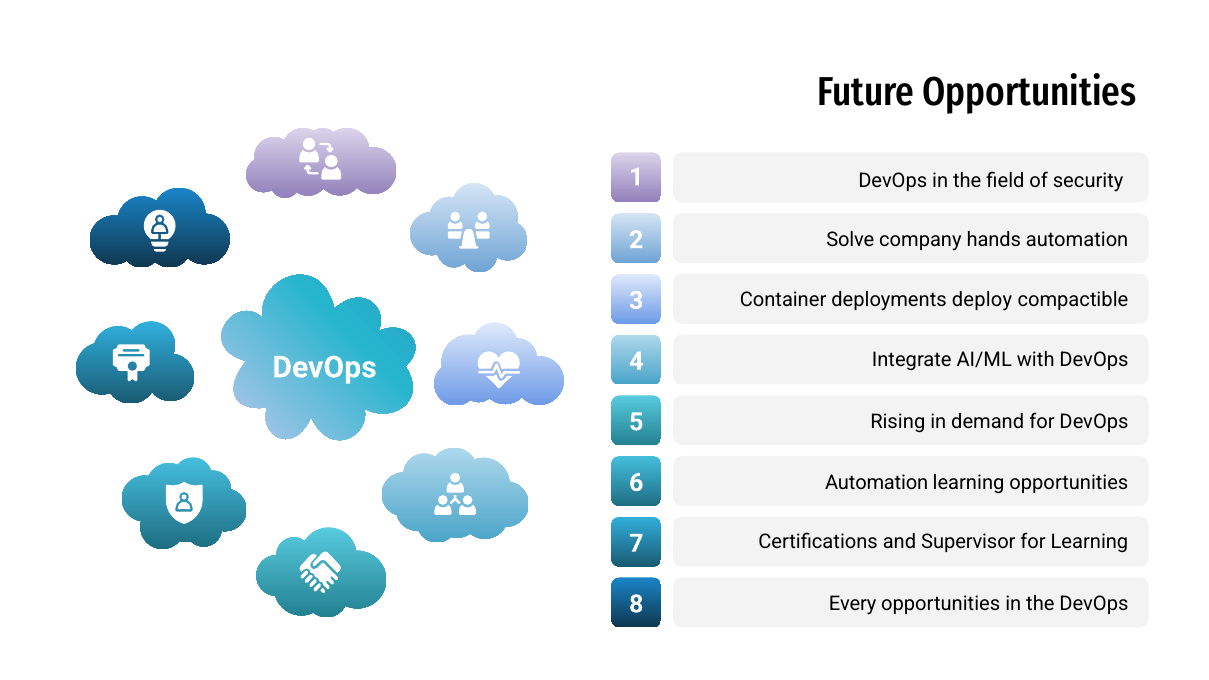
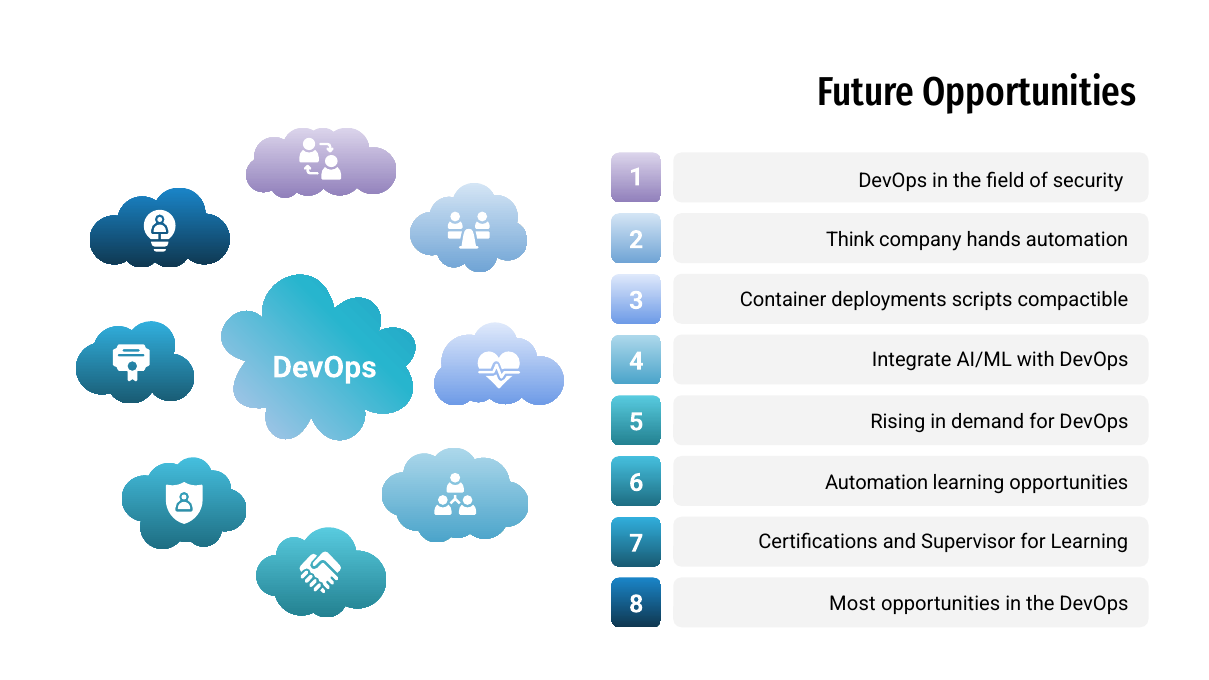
Solve: Solve -> Think (850, 240)
deploy: deploy -> scripts (982, 300)
Every: Every -> Most (852, 604)
